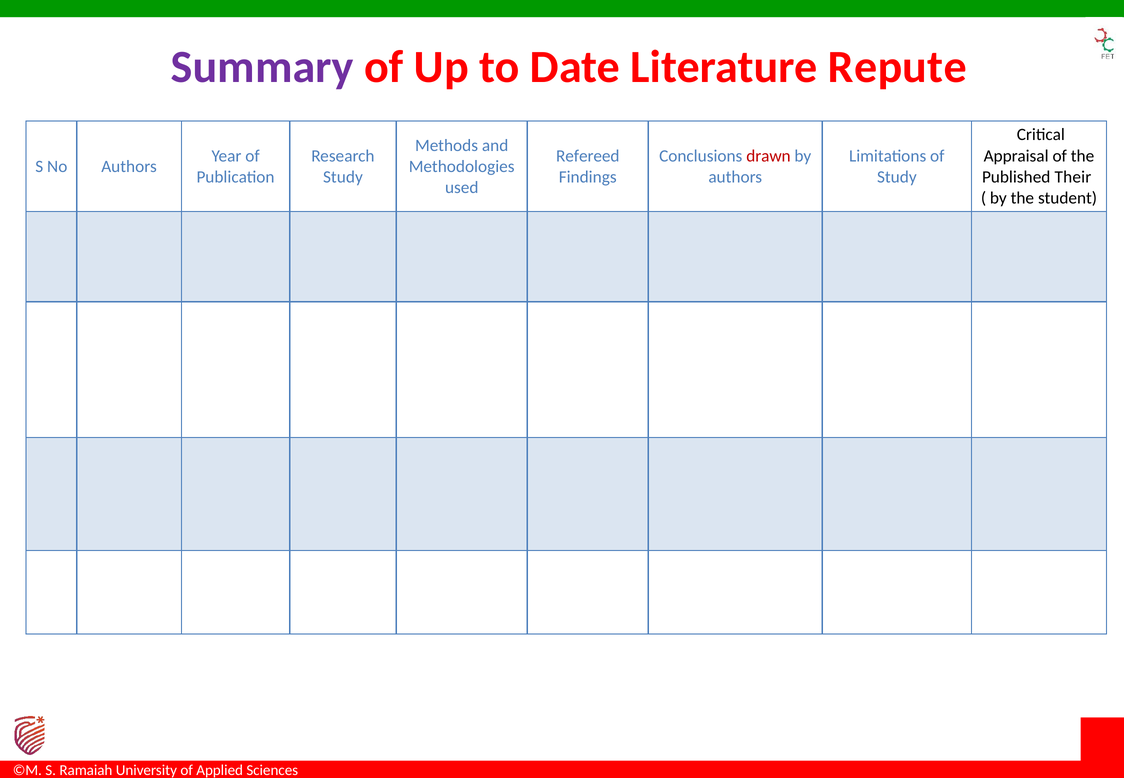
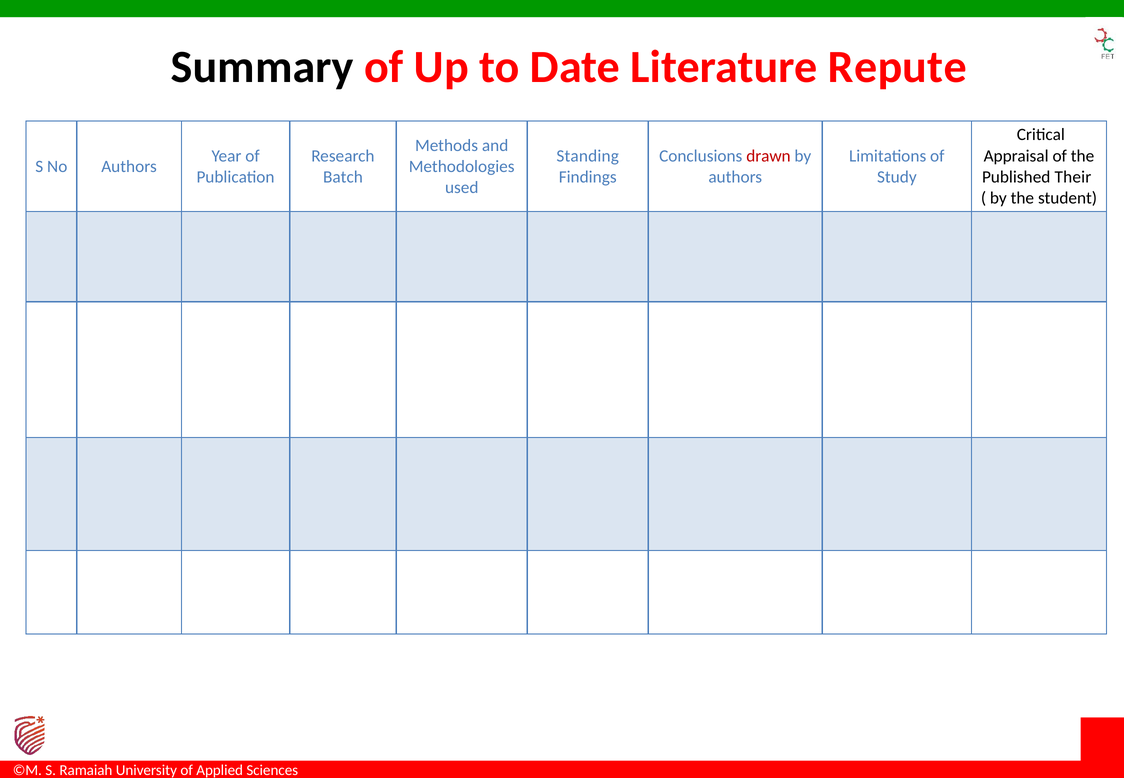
Summary colour: purple -> black (262, 67)
Refereed: Refereed -> Standing (588, 156)
Study: Study -> Batch (343, 177)
